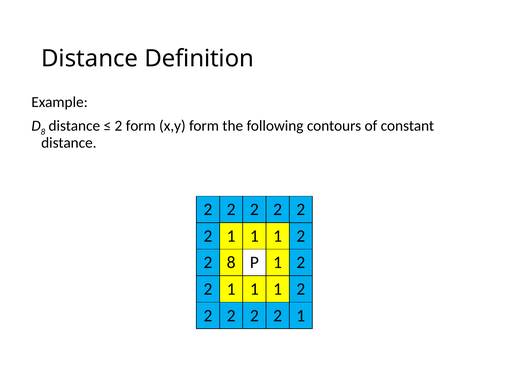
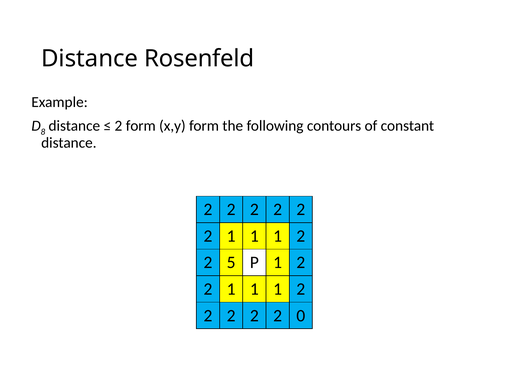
Definition: Definition -> Rosenfeld (199, 59)
2 8: 8 -> 5 (231, 263)
1: 1 -> 0 (301, 316)
